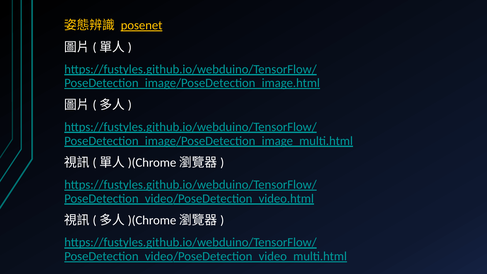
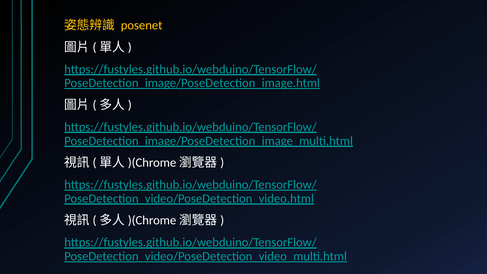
posenet underline: present -> none (142, 25)
